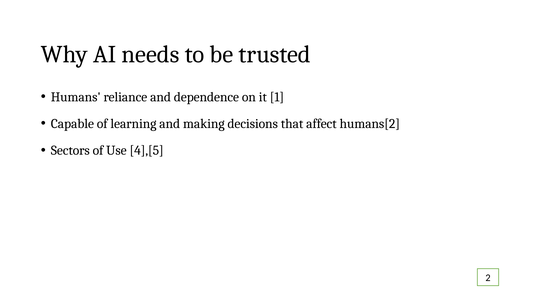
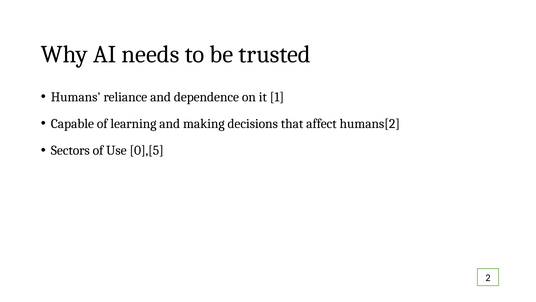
4],[5: 4],[5 -> 0],[5 (147, 150)
